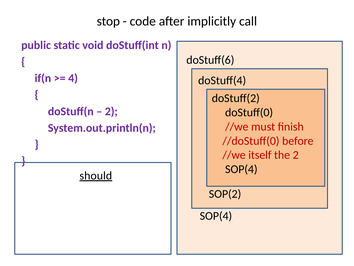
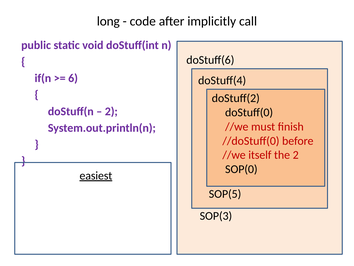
stop: stop -> long (108, 21)
4: 4 -> 6 (73, 78)
SOP(4: SOP(4 -> SOP(0 (241, 169)
should: should -> easiest (96, 175)
SOP(2: SOP(2 -> SOP(5 (225, 194)
SOP(4: SOP(4 -> SOP(3 (216, 216)
